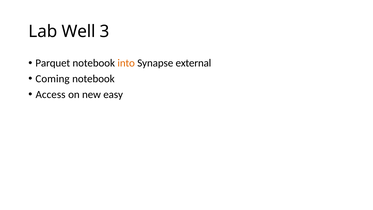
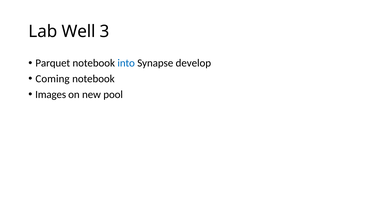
into colour: orange -> blue (126, 63)
external: external -> develop (193, 63)
Access: Access -> Images (51, 94)
easy: easy -> pool (113, 94)
